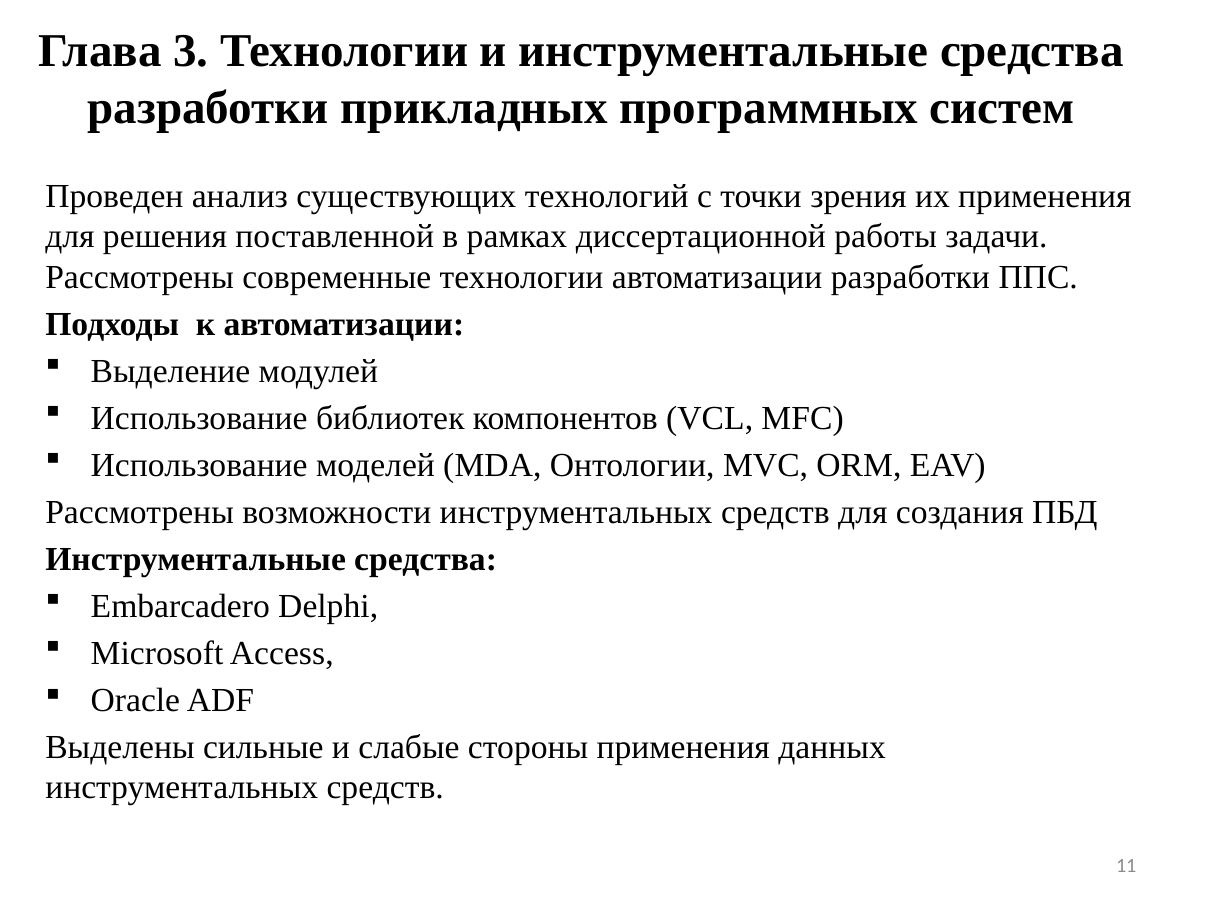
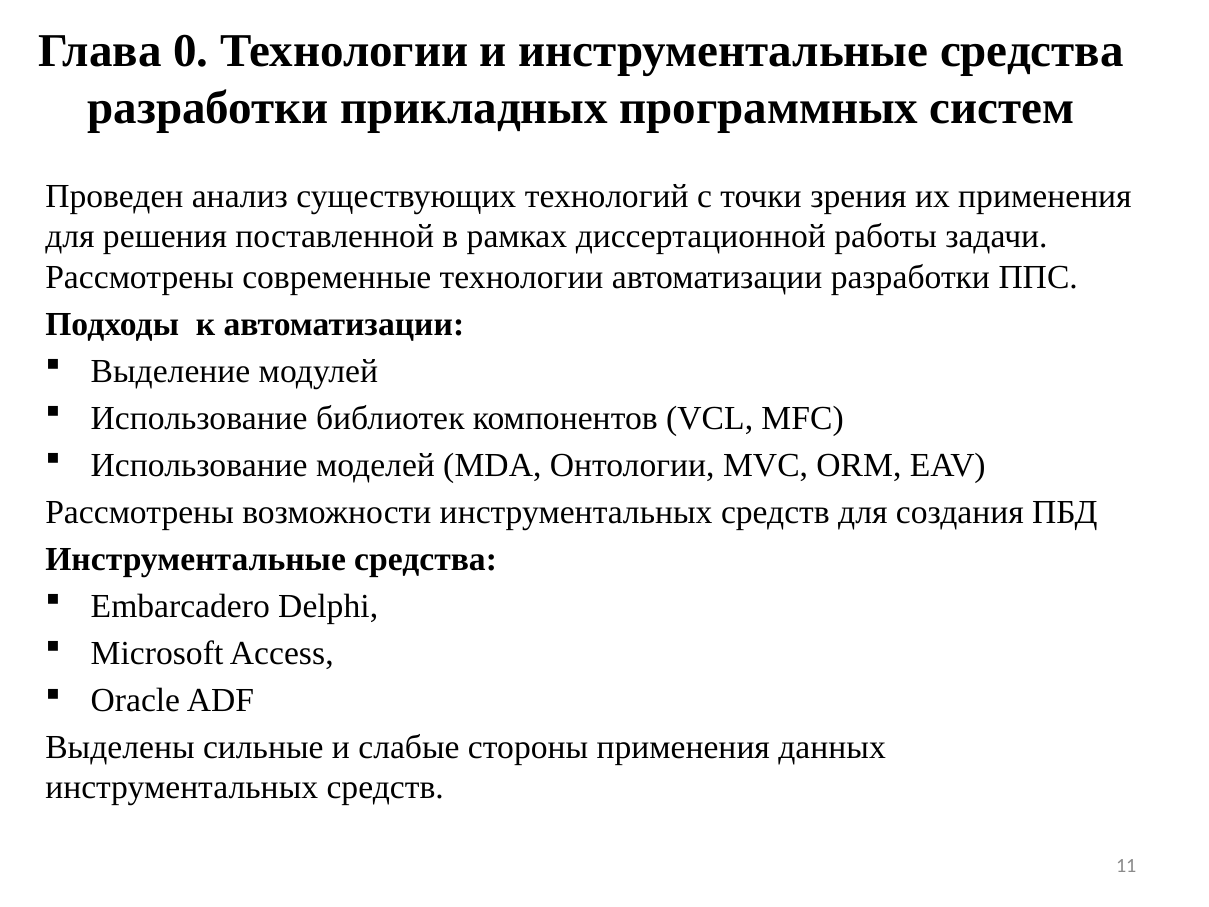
3: 3 -> 0 (191, 51)
